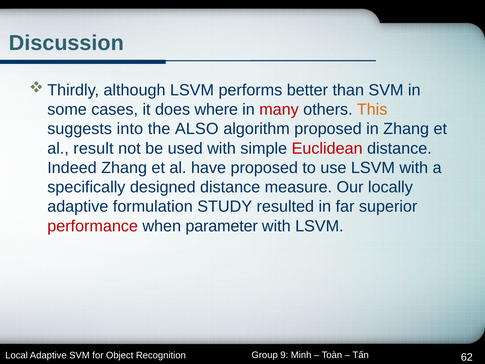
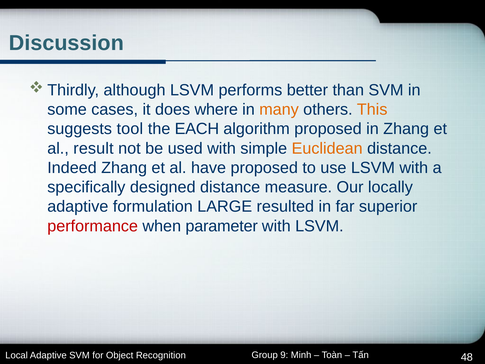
many colour: red -> orange (279, 109)
into: into -> tool (130, 129)
ALSO: ALSO -> EACH (197, 129)
Euclidean colour: red -> orange (327, 148)
STUDY: STUDY -> LARGE (225, 206)
62: 62 -> 48 (467, 357)
